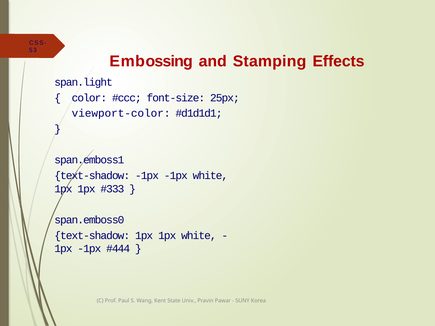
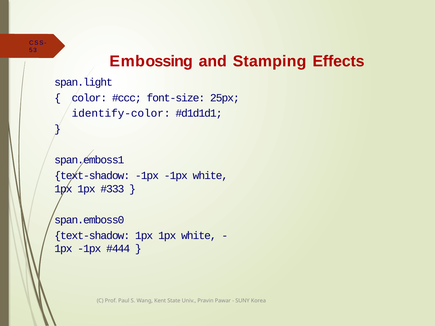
viewport-color: viewport-color -> identify-color (121, 113)
